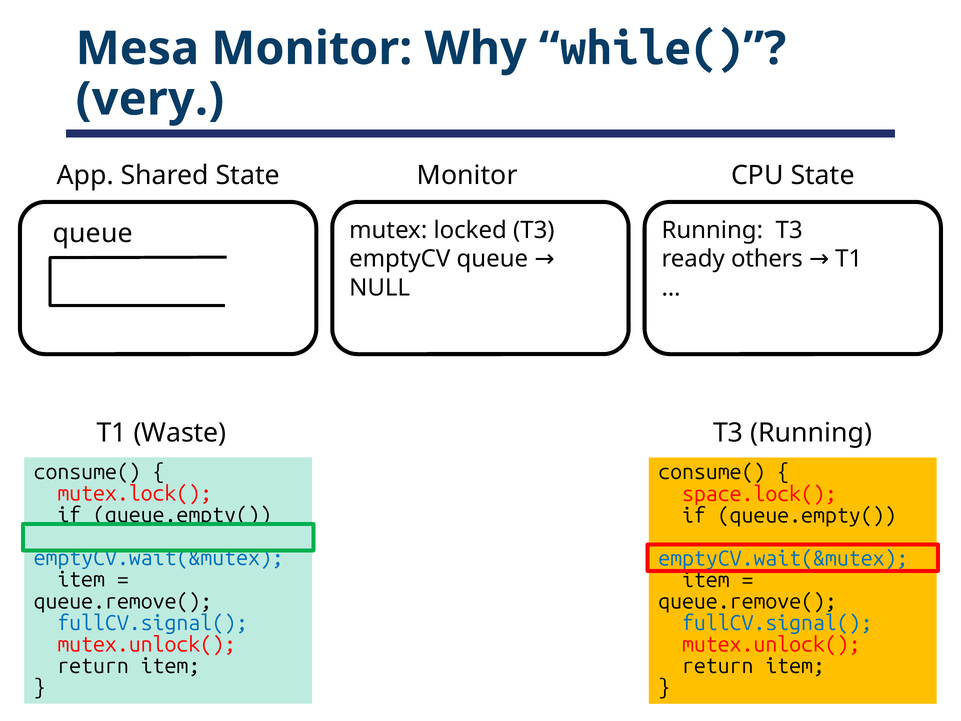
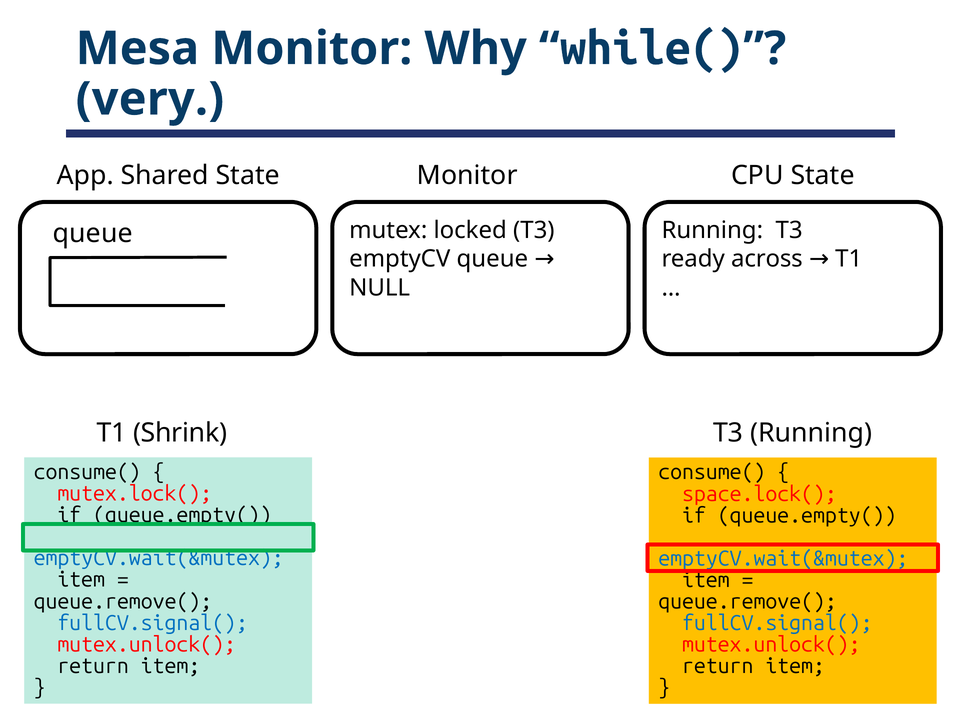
others: others -> across (767, 259)
Waste: Waste -> Shrink (180, 433)
